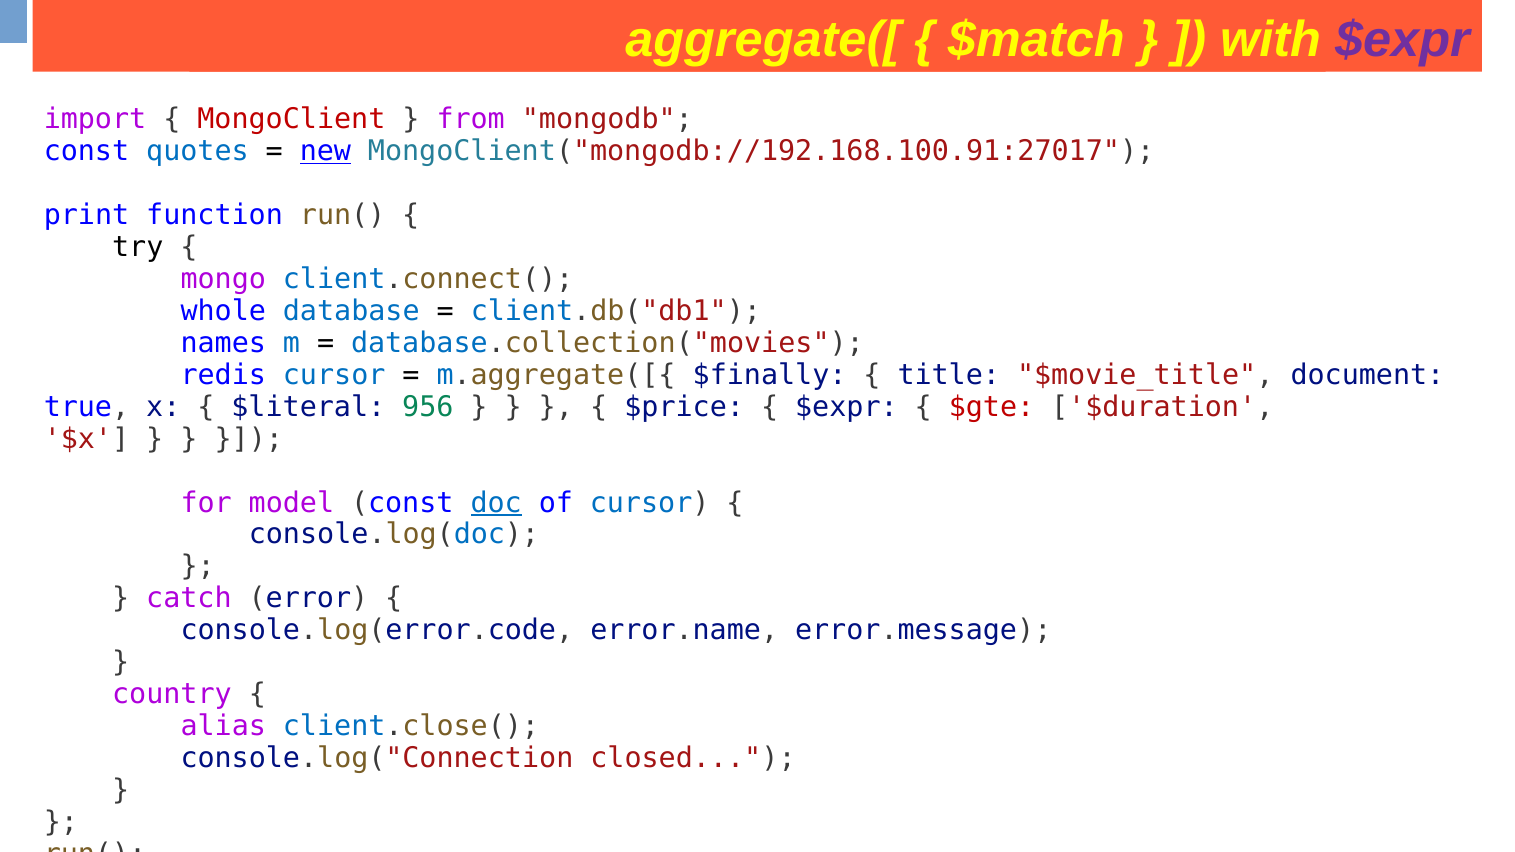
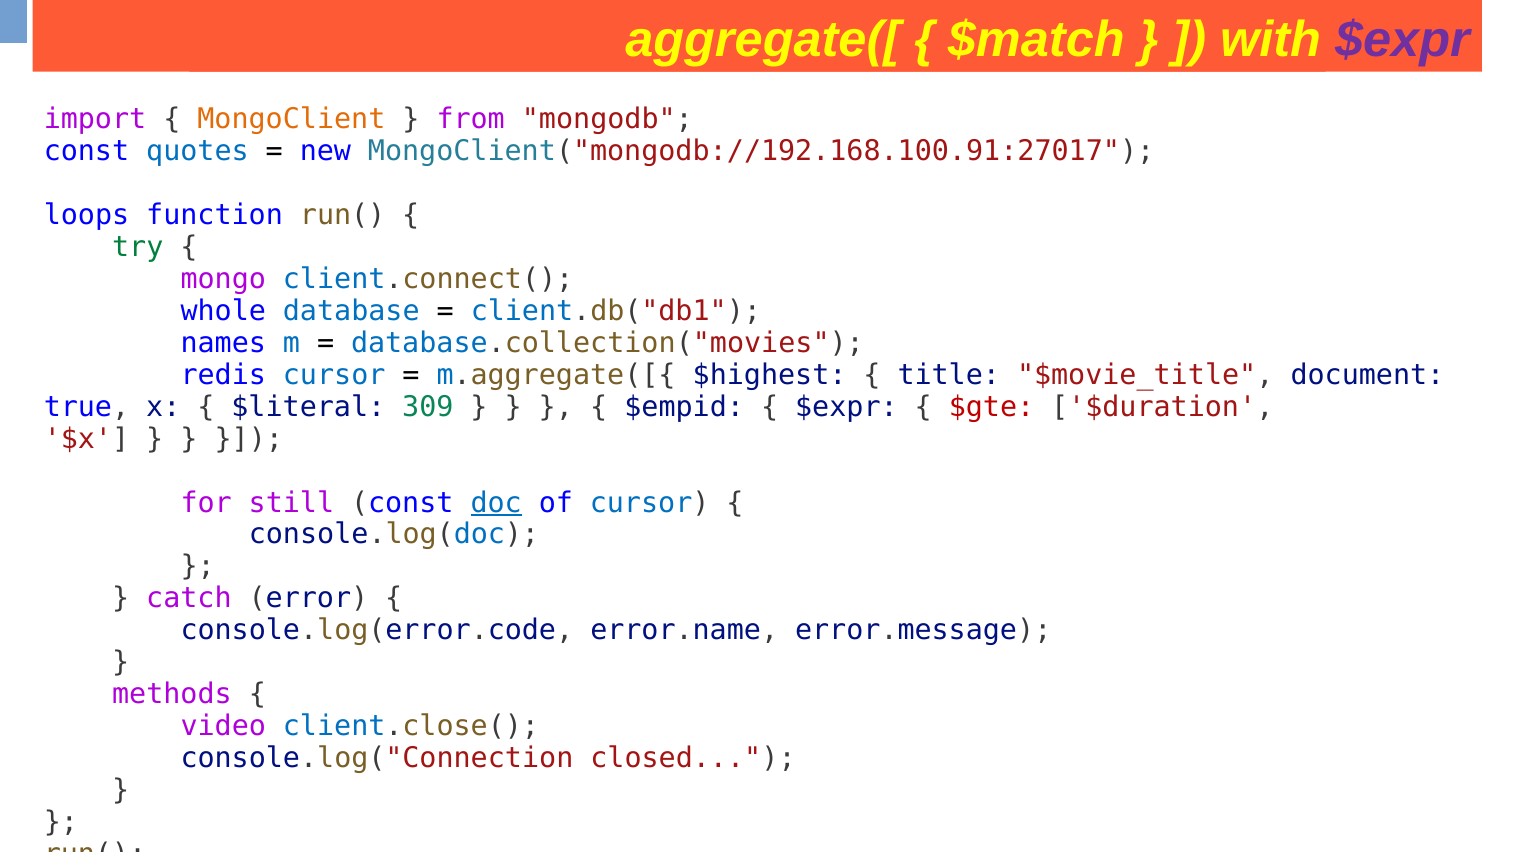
MongoClient colour: red -> orange (291, 120)
new underline: present -> none (325, 151)
print: print -> loops (87, 215)
try colour: black -> green (138, 247)
$finally: $finally -> $highest (770, 375)
956: 956 -> 309 (428, 407)
$price: $price -> $empid (684, 407)
model: model -> still (291, 503)
country: country -> methods (172, 694)
alias: alias -> video (223, 726)
